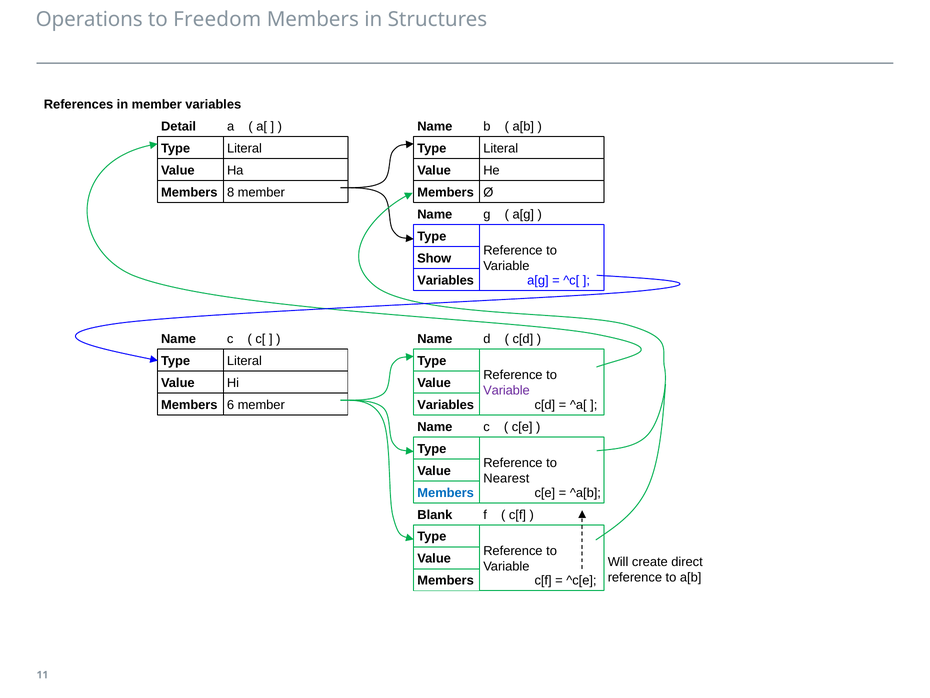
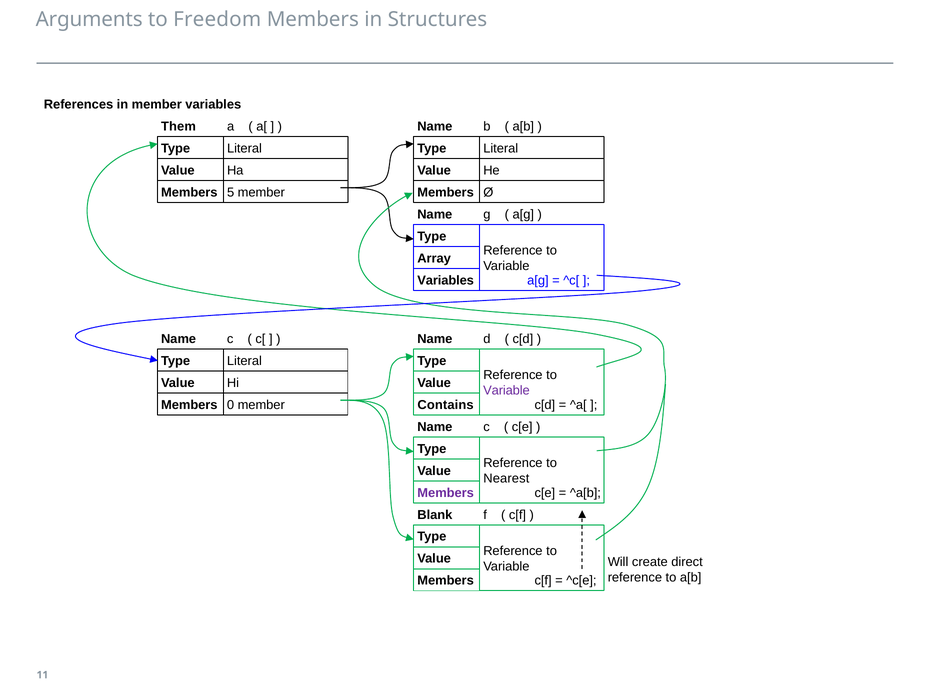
Operations: Operations -> Arguments (89, 19)
Detail: Detail -> Them (178, 126)
8: 8 -> 5 (231, 192)
Show: Show -> Array (434, 258)
6: 6 -> 0 (231, 405)
Variables: Variables -> Contains (446, 405)
Members colour: blue -> purple (446, 492)
